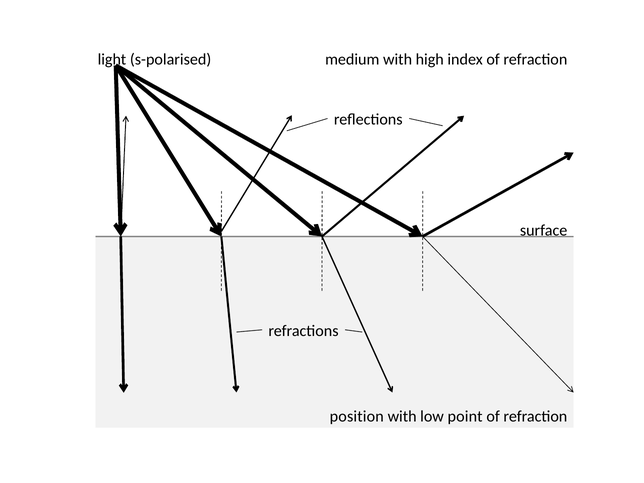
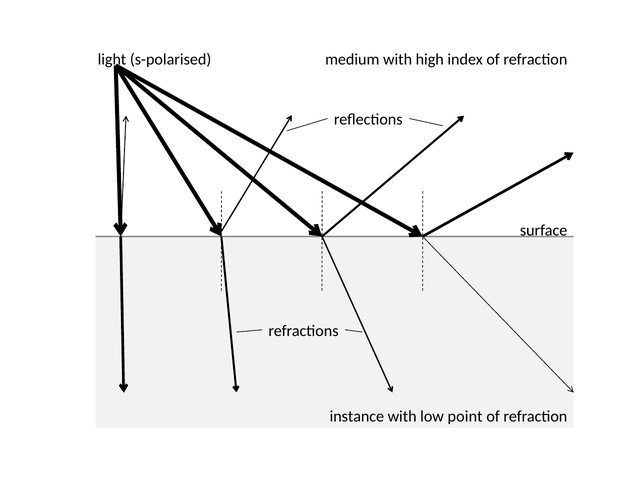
position: position -> instance (357, 416)
